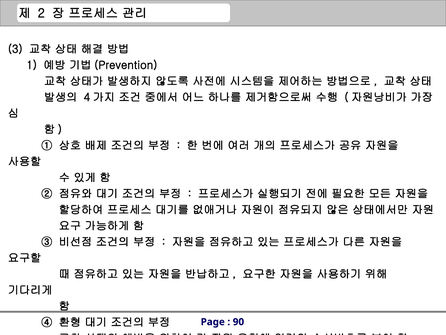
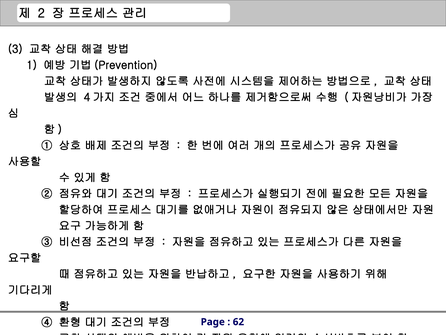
90: 90 -> 62 (238, 321)
